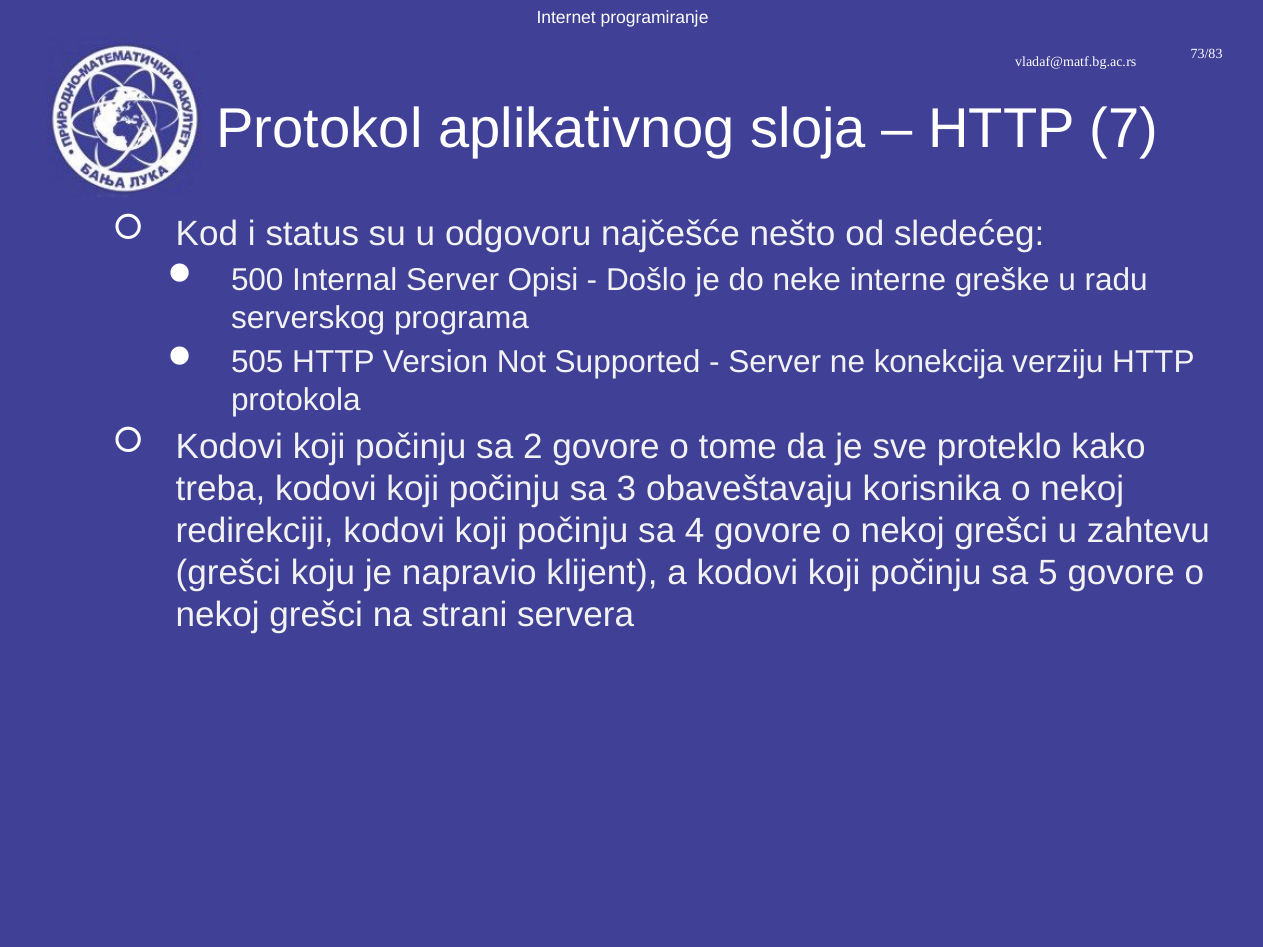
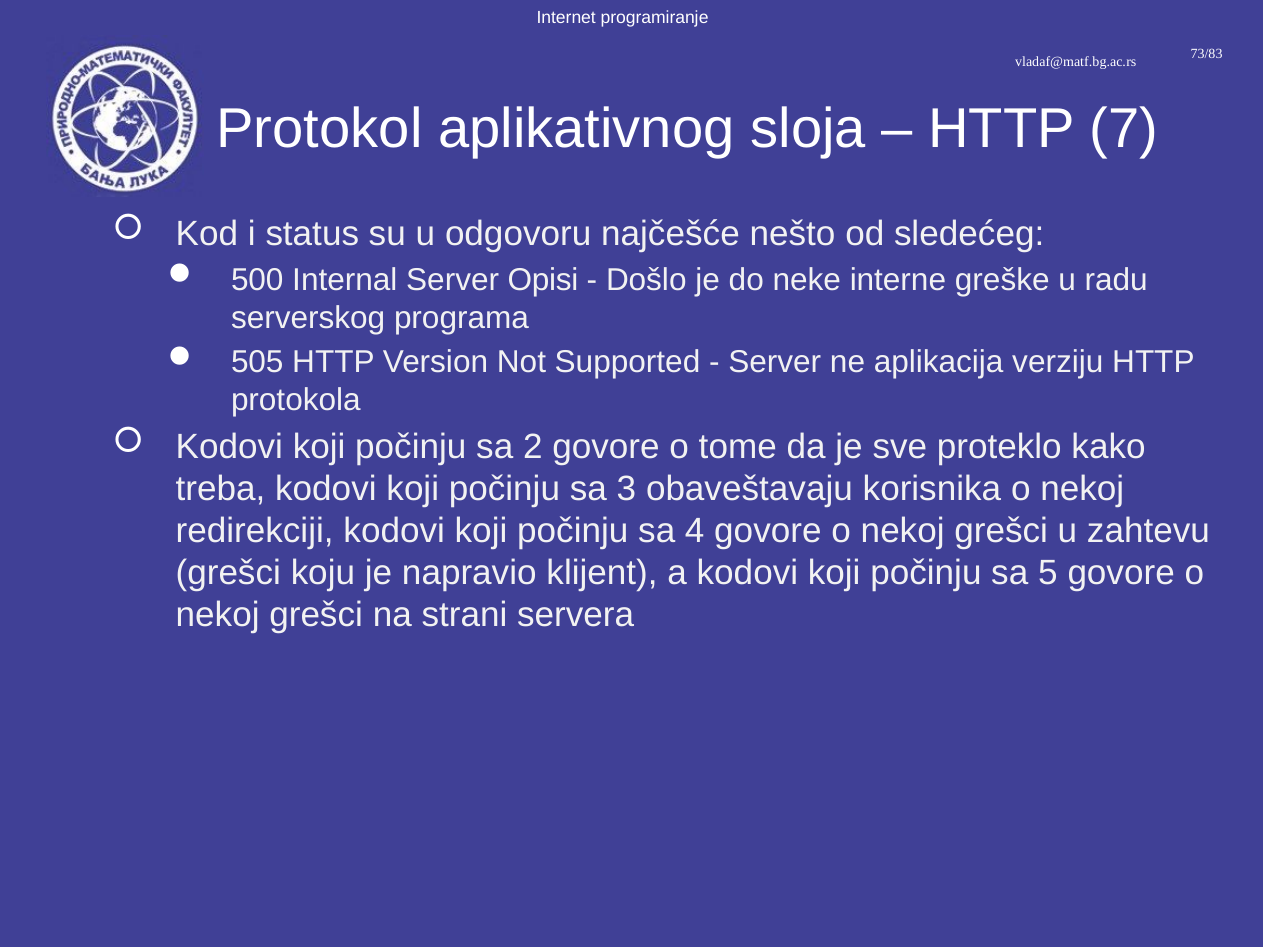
konekcija: konekcija -> aplikacija (939, 362)
